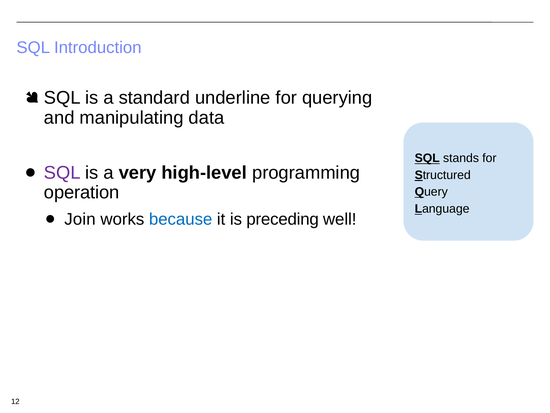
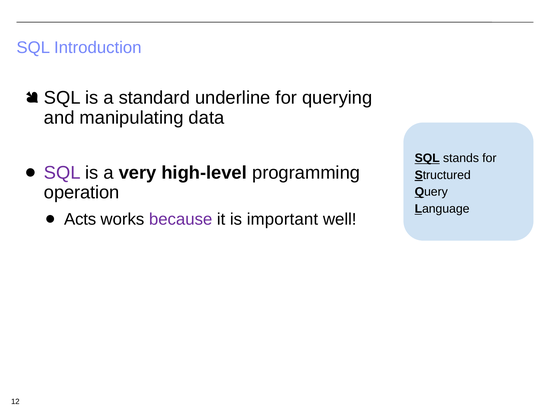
Join: Join -> Acts (80, 219)
because colour: blue -> purple (181, 219)
preceding: preceding -> important (282, 219)
